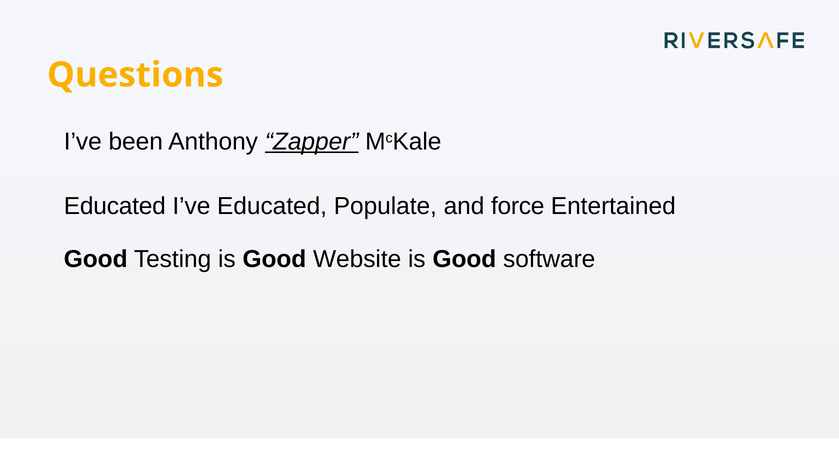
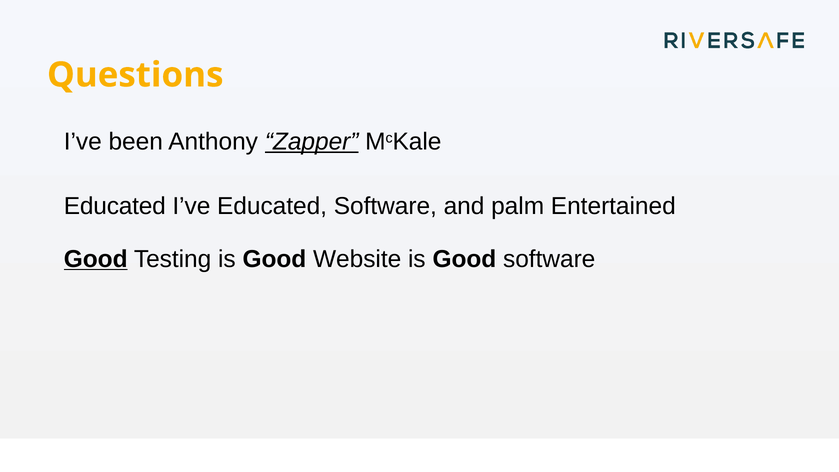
Educated Populate: Populate -> Software (385, 206)
force: force -> palm (518, 206)
Good underline: none -> present (96, 259)
